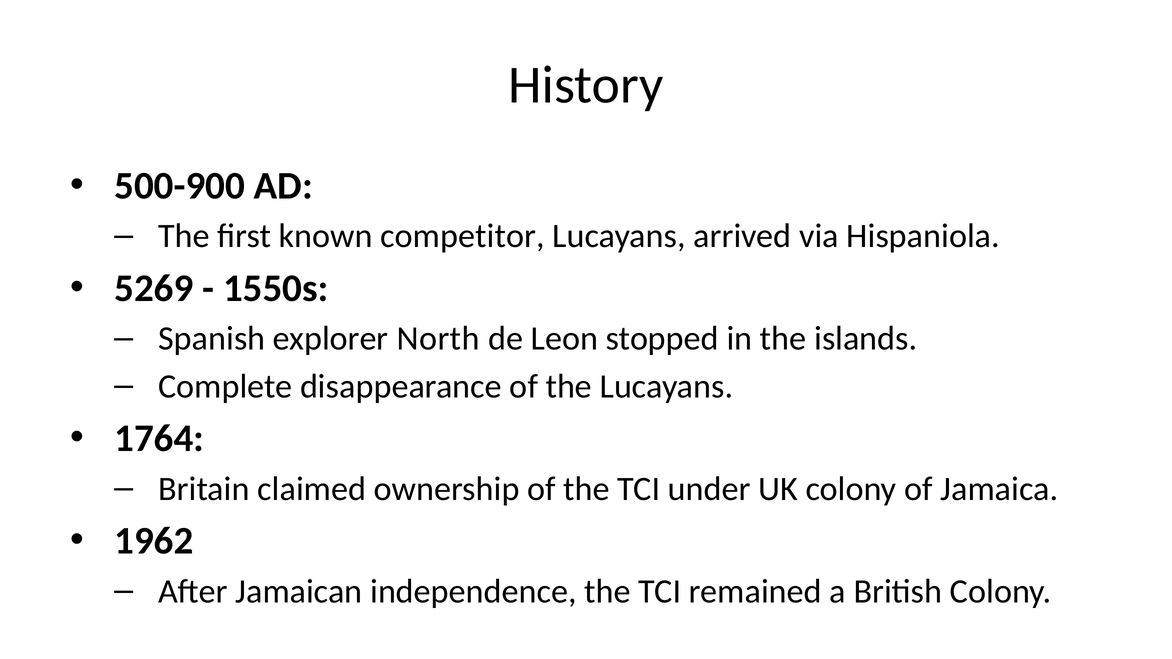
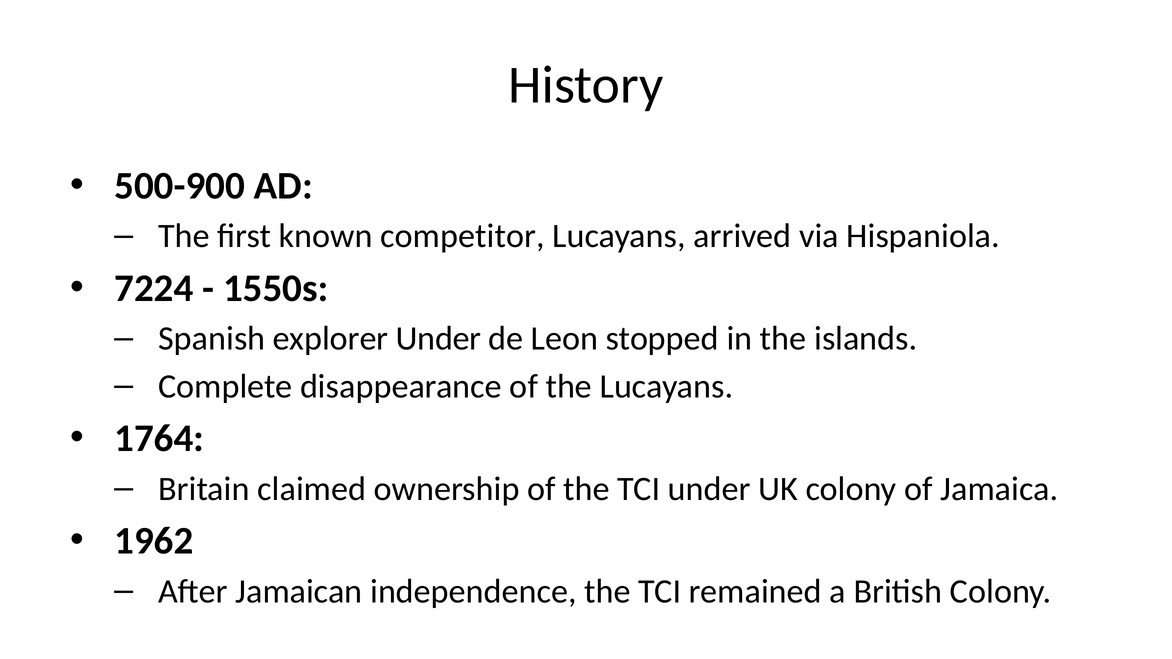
5269: 5269 -> 7224 (154, 288)
explorer North: North -> Under (439, 339)
